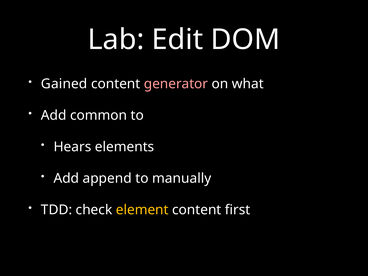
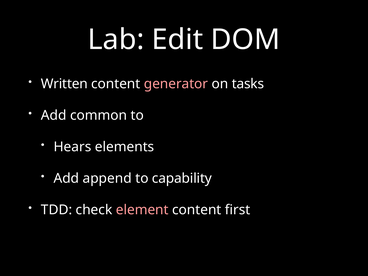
Gained: Gained -> Written (64, 84)
what: what -> tasks (248, 84)
manually: manually -> capability (182, 178)
element colour: yellow -> pink (142, 210)
